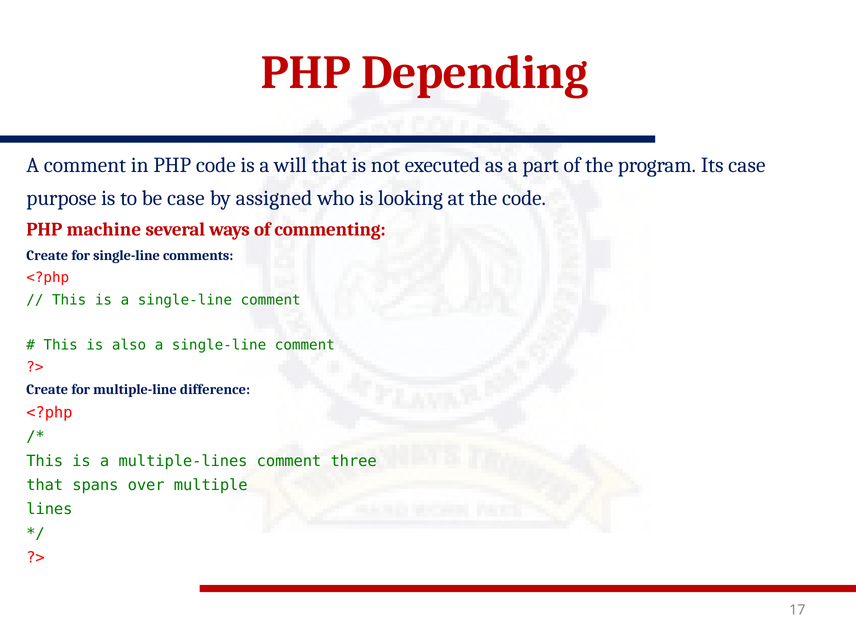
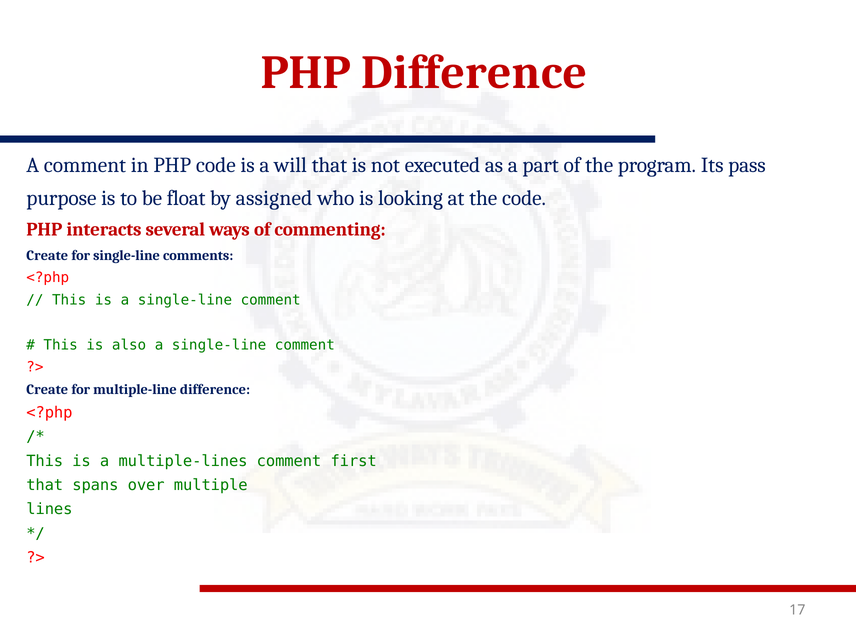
PHP Depending: Depending -> Difference (474, 72)
Its case: case -> pass (747, 165)
be case: case -> float (186, 198)
machine: machine -> interacts (104, 230)
three: three -> first (354, 461)
